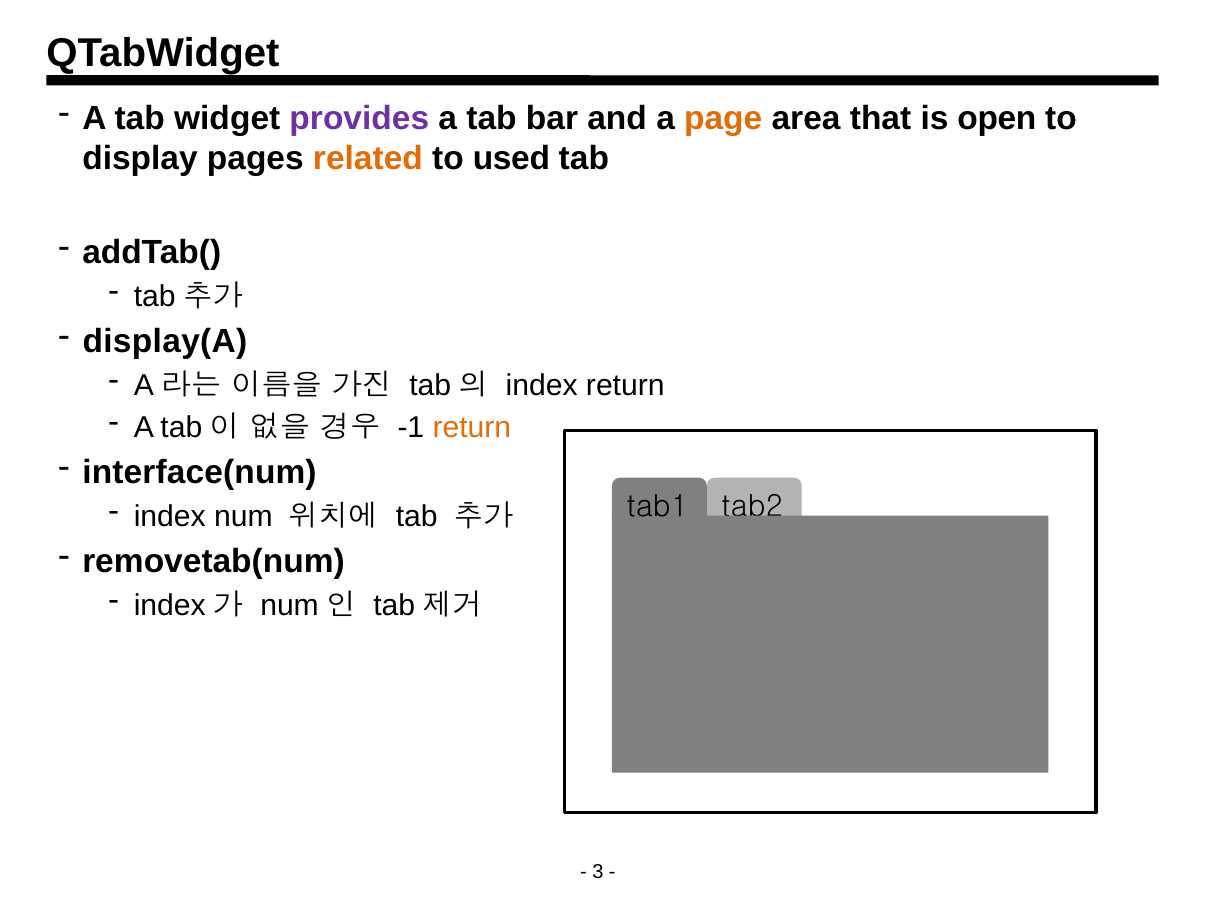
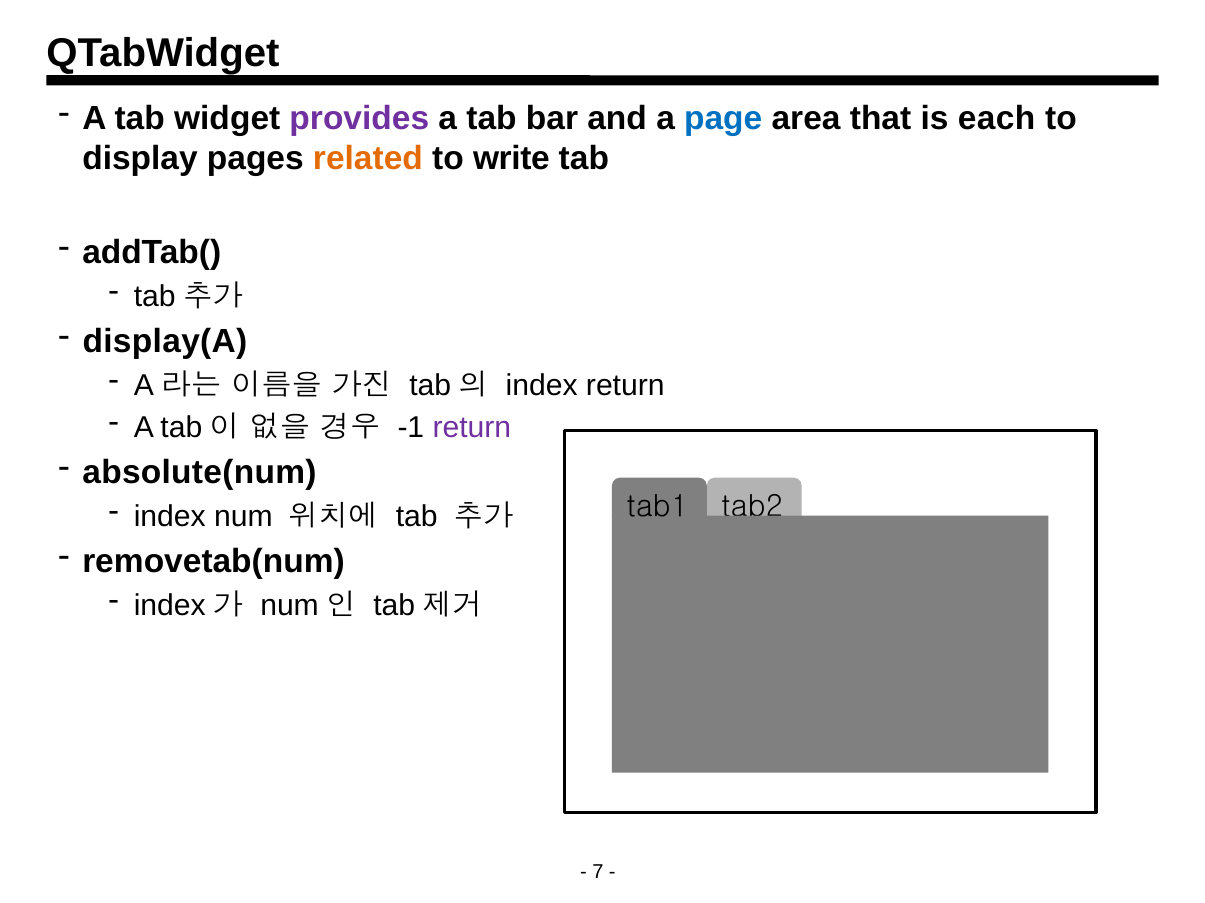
page colour: orange -> blue (723, 119)
open: open -> each (997, 119)
used: used -> write (511, 159)
return colour: orange -> purple (472, 428)
interface(num: interface(num -> absolute(num (199, 473)
3: 3 -> 7 (598, 873)
